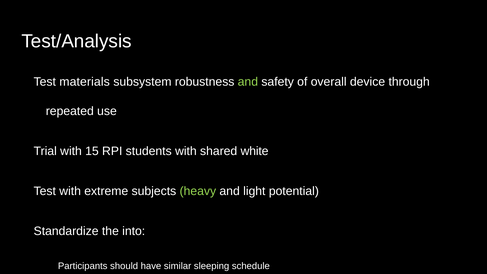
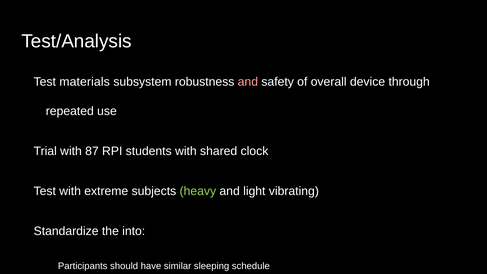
and colour: light green -> pink (248, 82)
15: 15 -> 87 (92, 151)
white: white -> clock (254, 151)
potential: potential -> vibrating (294, 191)
